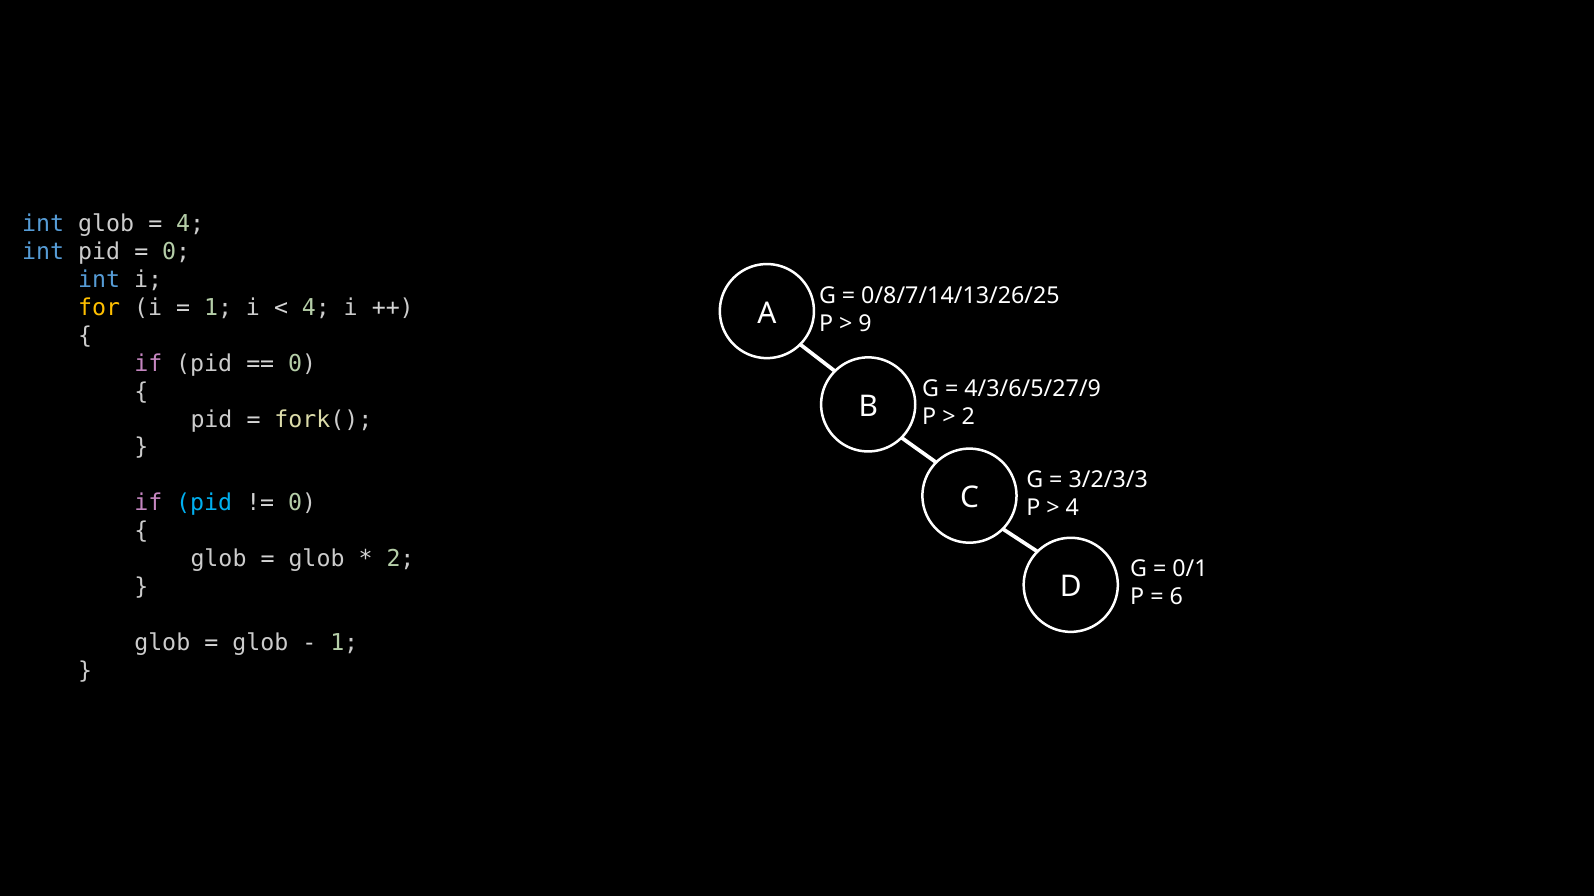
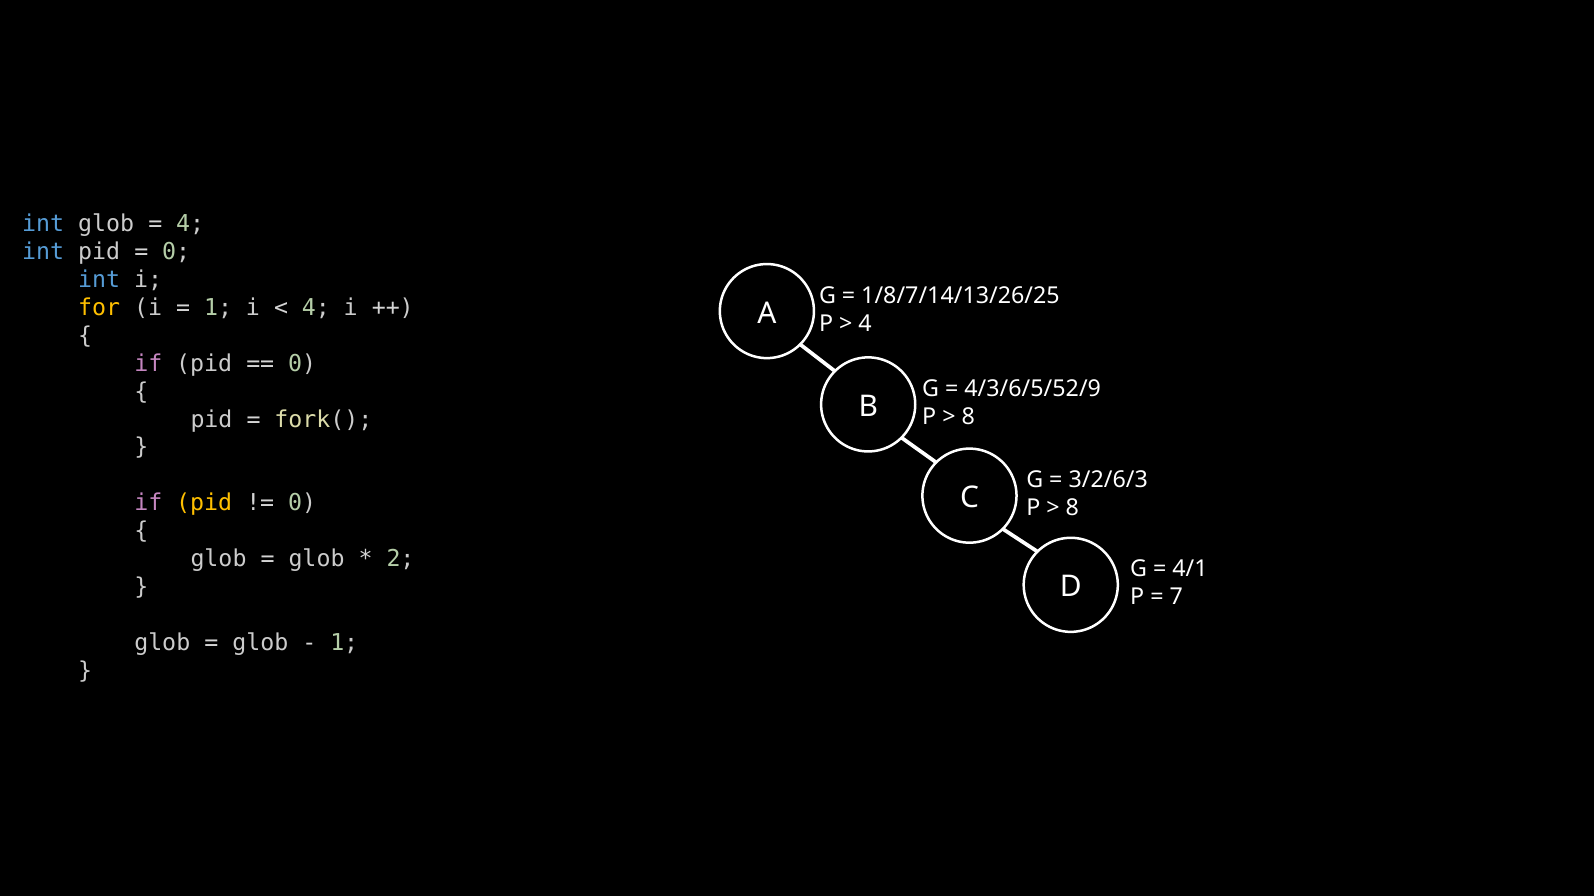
0/8/7/14/13/26/25: 0/8/7/14/13/26/25 -> 1/8/7/14/13/26/25 (960, 296)
9: 9 -> 4 (865, 324)
4/3/6/5/27/9: 4/3/6/5/27/9 -> 4/3/6/5/52/9 (1033, 389)
2: 2 -> 8 (968, 417)
3/2/3/3: 3/2/3/3 -> 3/2/6/3 (1108, 480)
pid colour: light blue -> yellow (204, 503)
4: 4 -> 8 (1072, 508)
0/1: 0/1 -> 4/1 (1190, 570)
6: 6 -> 7 (1176, 598)
